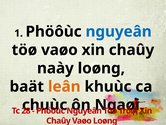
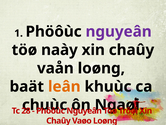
nguyeân colour: blue -> purple (119, 31)
töø vaøo: vaøo -> naày (59, 50)
naày: naày -> vaån (55, 68)
